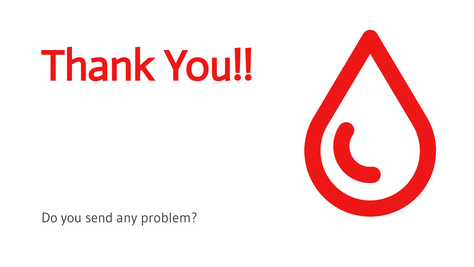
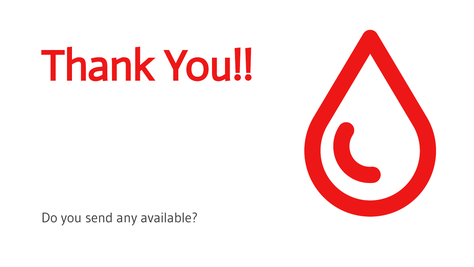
problem: problem -> available (169, 218)
